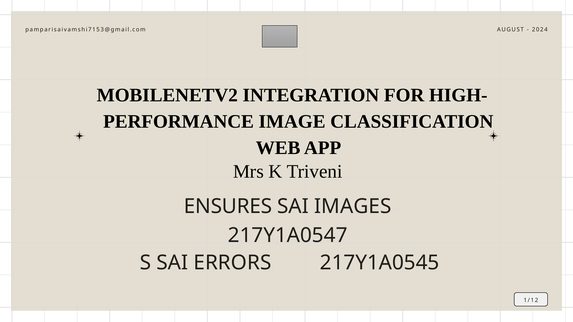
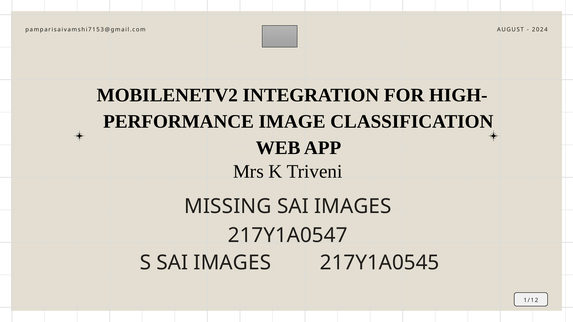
ENSURES: ENSURES -> MISSING (228, 207)
S SAI ERRORS: ERRORS -> IMAGES (232, 263)
